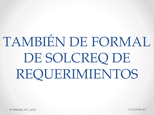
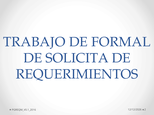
TAMBIÉN: TAMBIÉN -> TRABAJO (34, 42)
SOLCREQ: SOLCREQ -> SOLICITA (77, 58)
